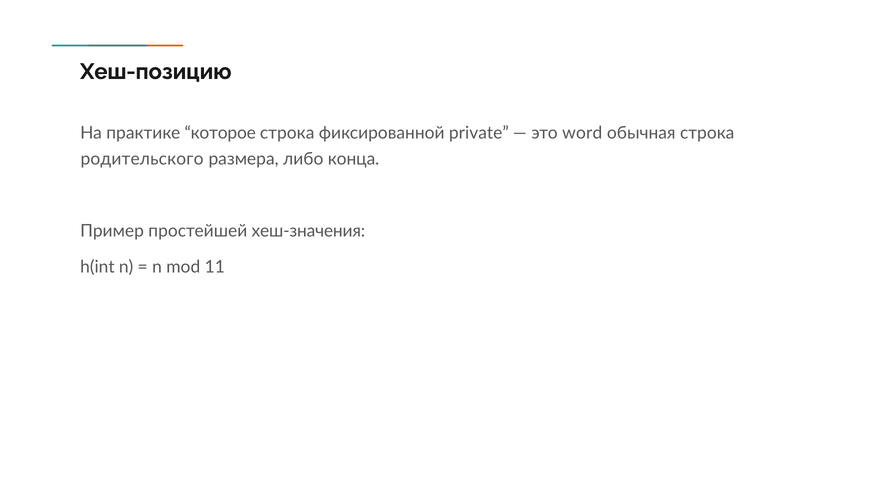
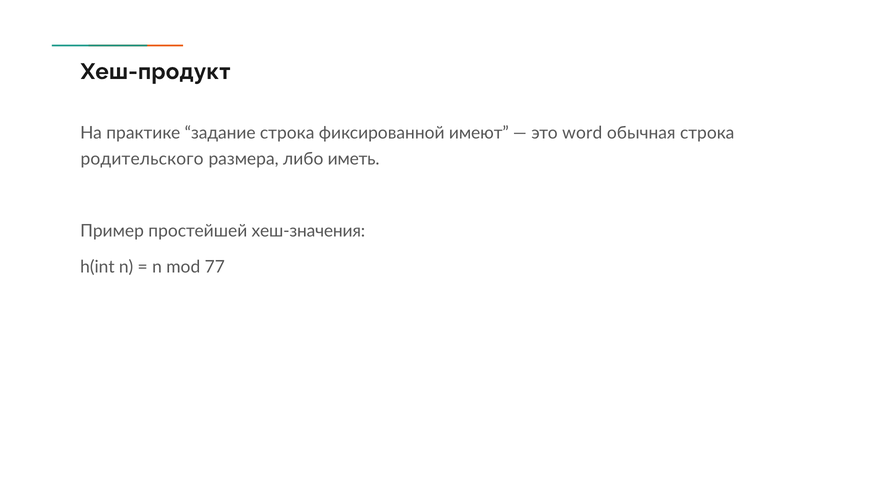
Хеш-позицию: Хеш-позицию -> Хеш-продукт (156, 72)
которое: которое -> задание (220, 133)
private: private -> имеют (479, 133)
конца: конца -> иметь (354, 159)
11: 11 -> 77 (215, 267)
